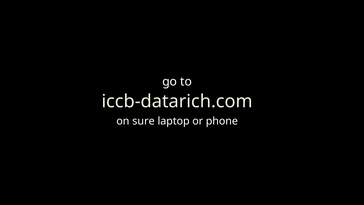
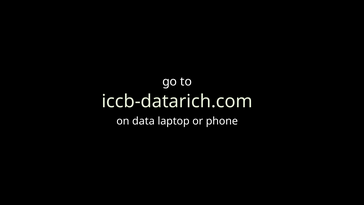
sure: sure -> data (143, 121)
